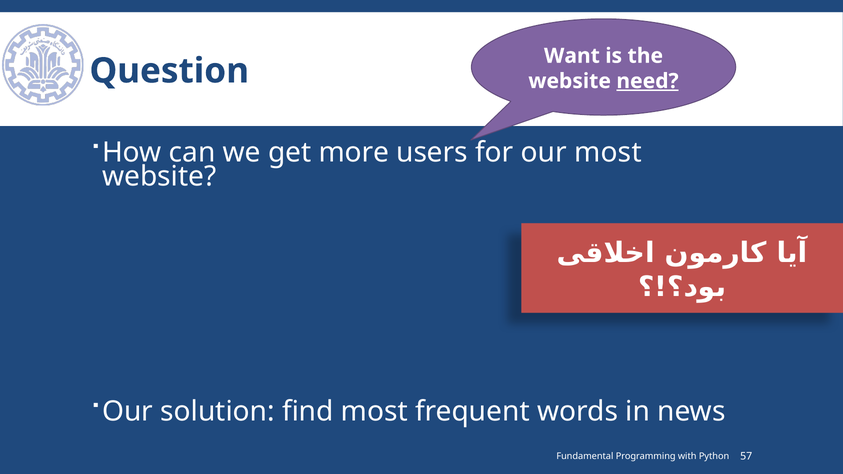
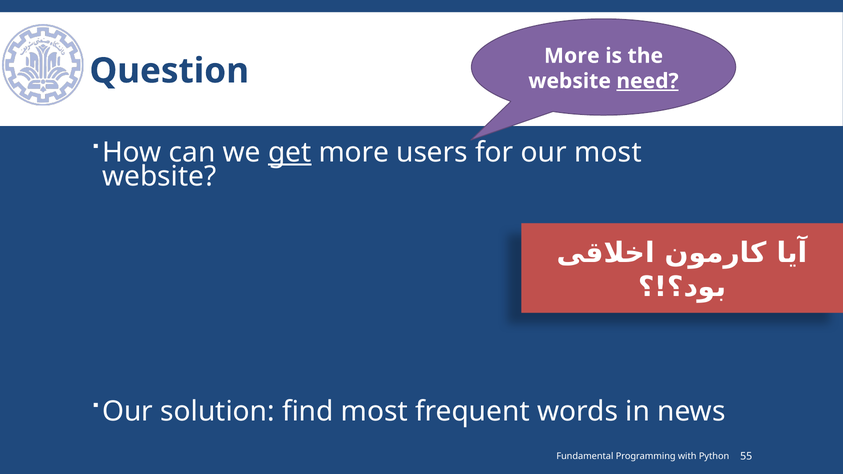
Want: Want -> More (572, 56)
get underline: none -> present (290, 152)
57: 57 -> 55 (746, 457)
